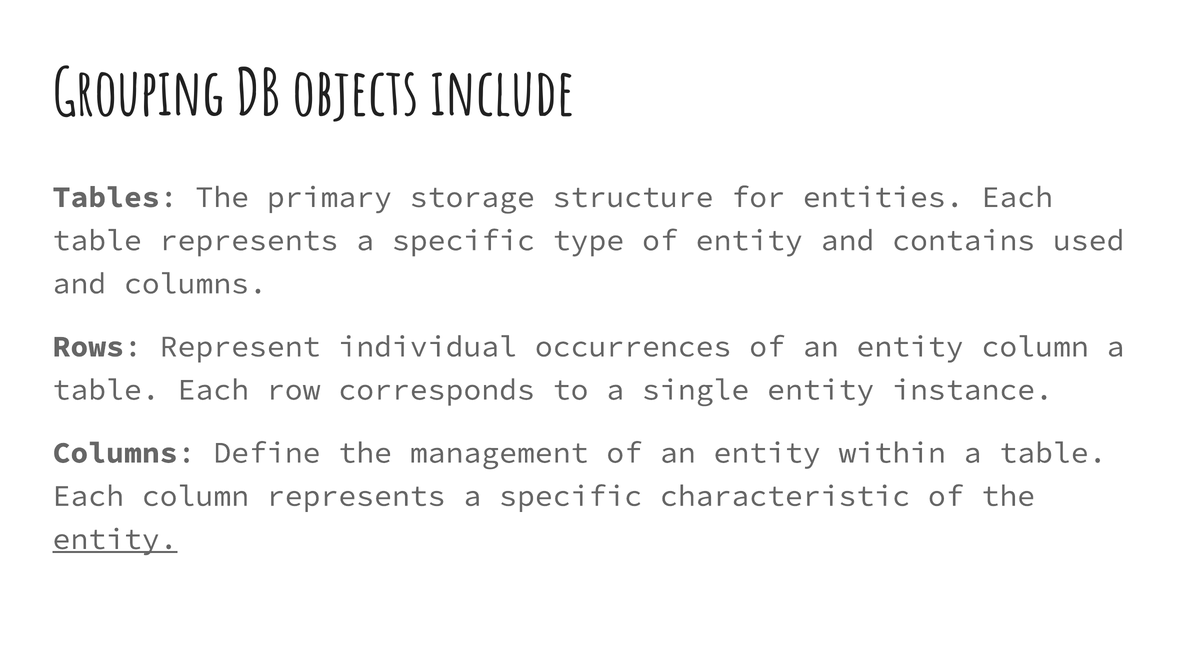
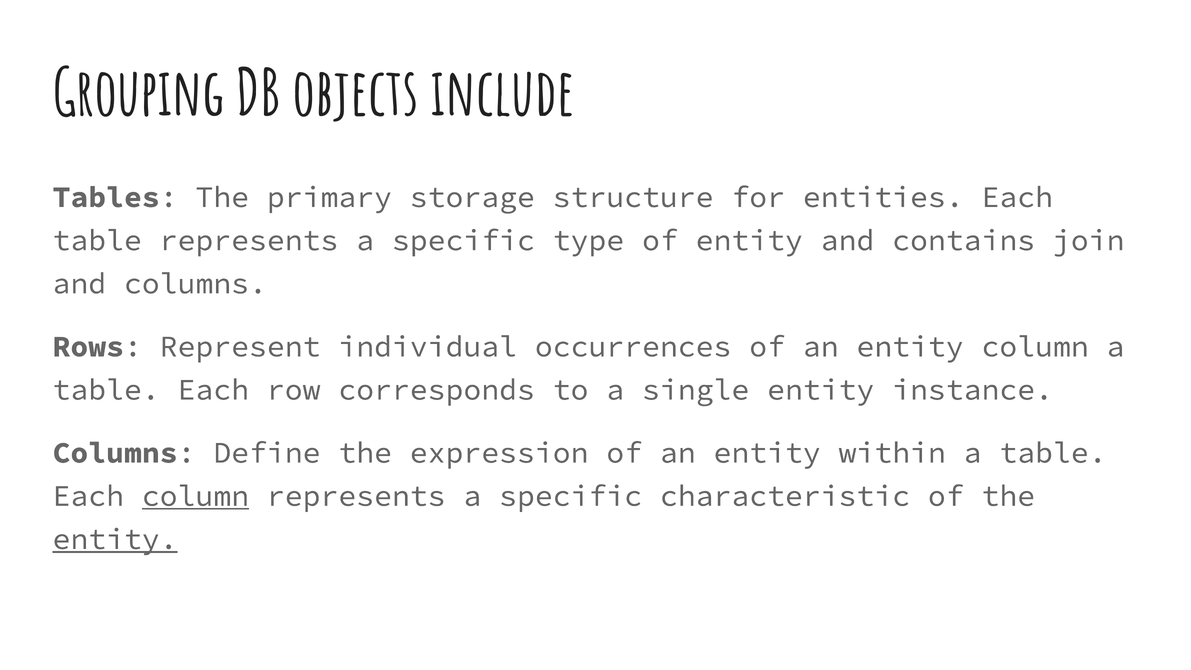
used: used -> join (1089, 240)
management: management -> expression (499, 453)
column underline: none -> present (195, 496)
